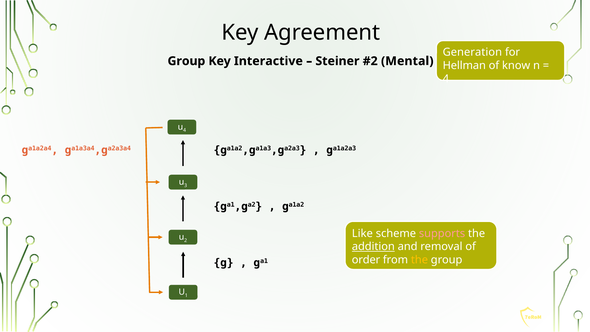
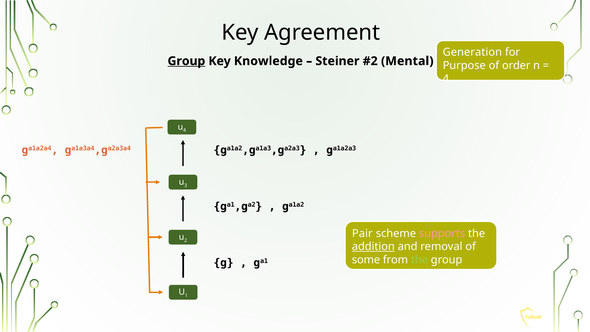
Group underline: none -> present (186, 61)
Interactive: Interactive -> Knowledge (268, 61)
Hellman: Hellman -> Purpose (464, 65)
know: know -> order (516, 65)
Like: Like -> Pair (362, 233)
order: order -> some (366, 260)
the colour: yellow -> light green (419, 260)
